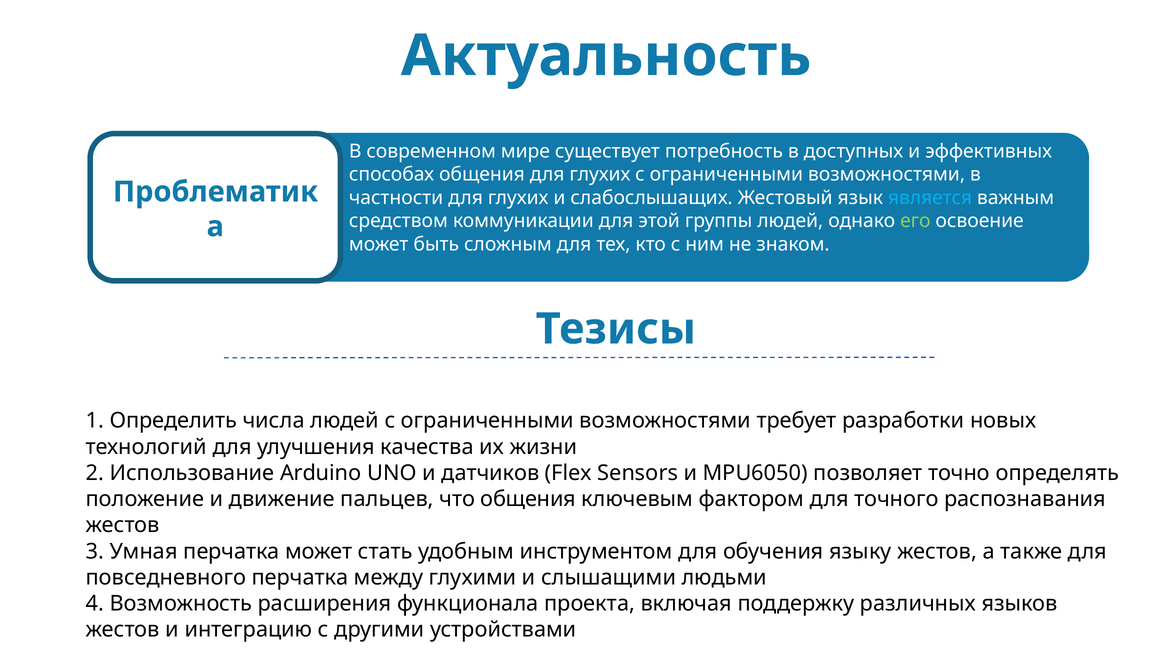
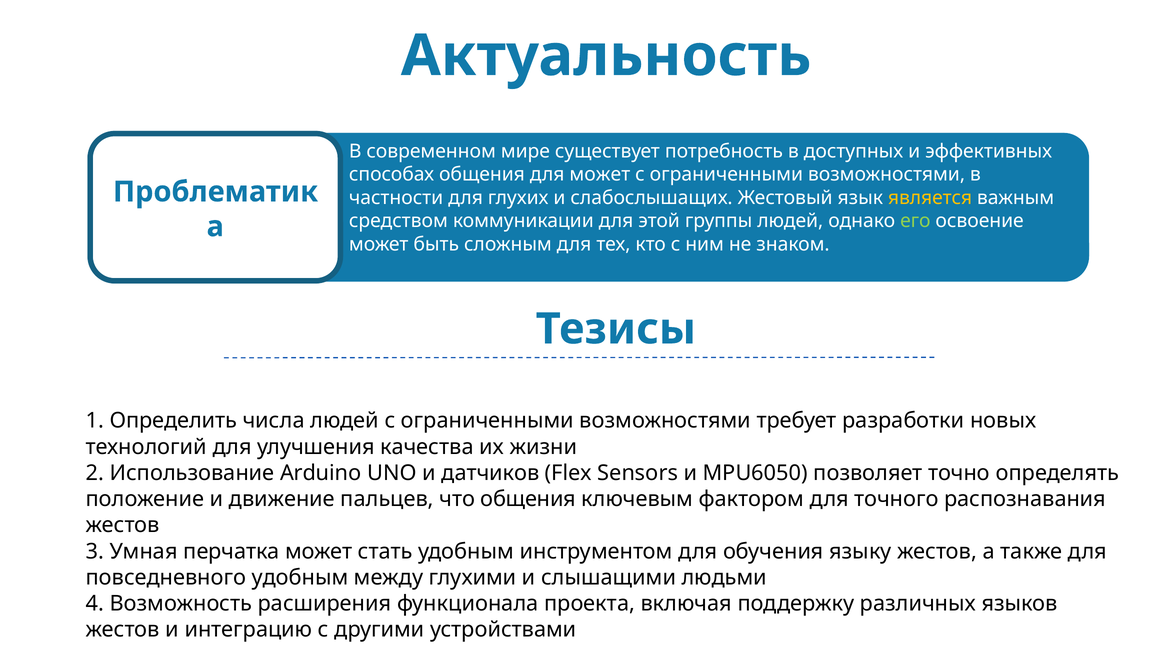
общения для глухих: глухих -> может (600, 175)
является colour: light blue -> yellow (930, 198)
повседневного перчатка: перчатка -> удобным (300, 578)
